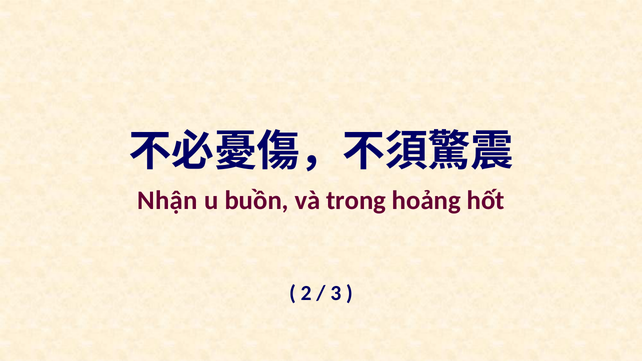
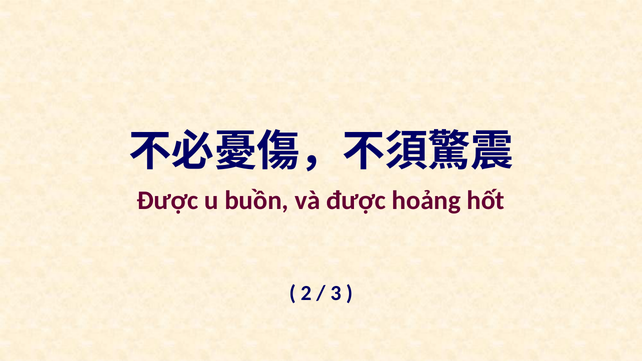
Nhận: Nhận -> Được (168, 201)
và trong: trong -> được (356, 201)
